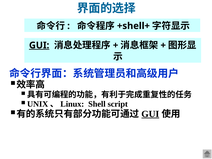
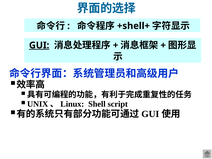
GUI underline: present -> none (150, 114)
